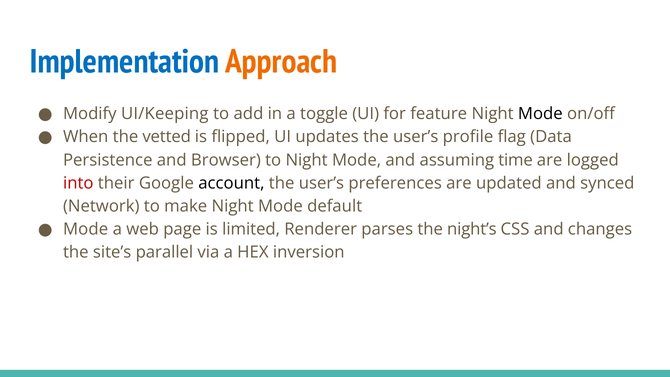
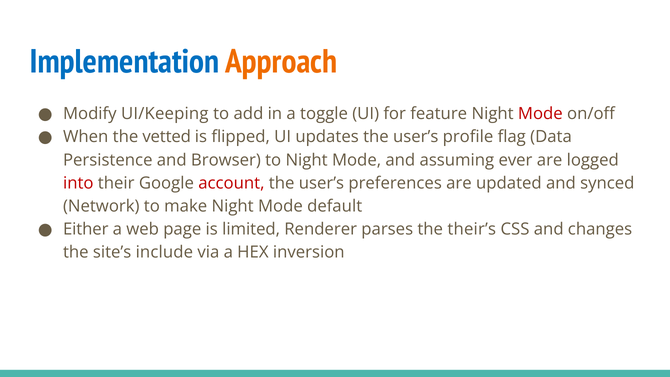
Mode colour: black -> red (540, 114)
time: time -> ever (515, 160)
account colour: black -> red (231, 183)
Mode: Mode -> Either (86, 229)
night’s: night’s -> their’s (472, 229)
parallel: parallel -> include (164, 252)
